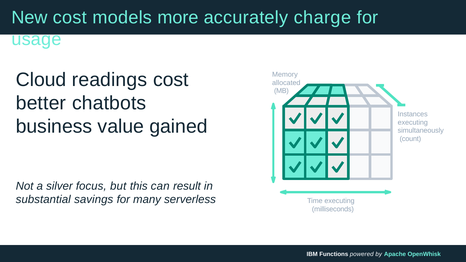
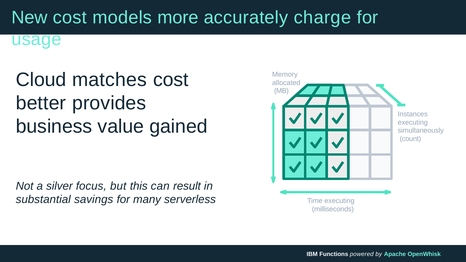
readings: readings -> matches (109, 80)
chatbots: chatbots -> provides (109, 103)
